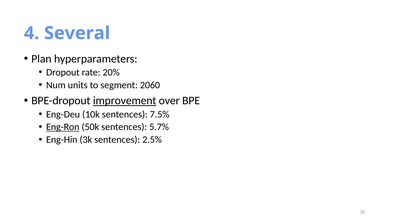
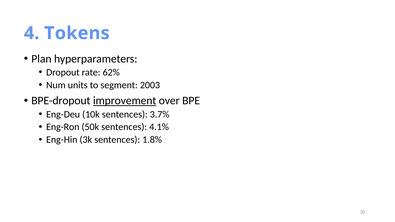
Several: Several -> Tokens (77, 33)
20%: 20% -> 62% (111, 72)
2060: 2060 -> 2003 (150, 85)
7.5%: 7.5% -> 3.7% (160, 114)
Eng-Ron underline: present -> none (63, 127)
5.7%: 5.7% -> 4.1% (159, 127)
2.5%: 2.5% -> 1.8% (152, 140)
